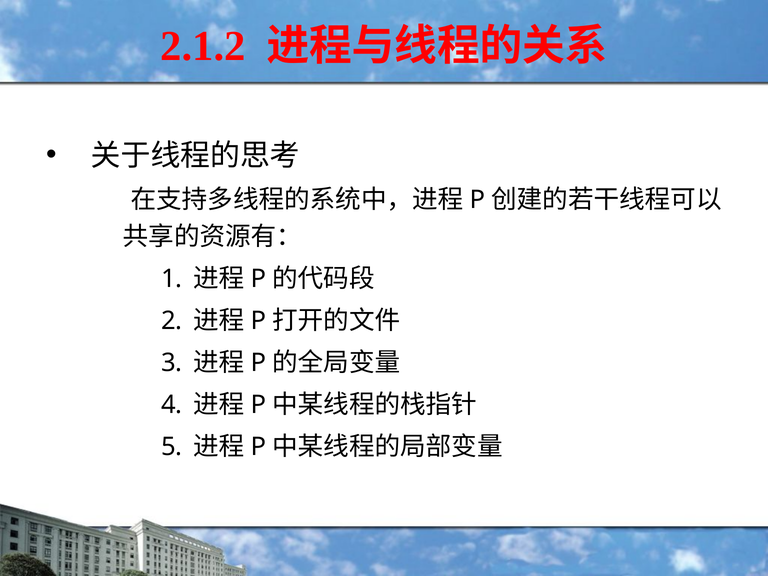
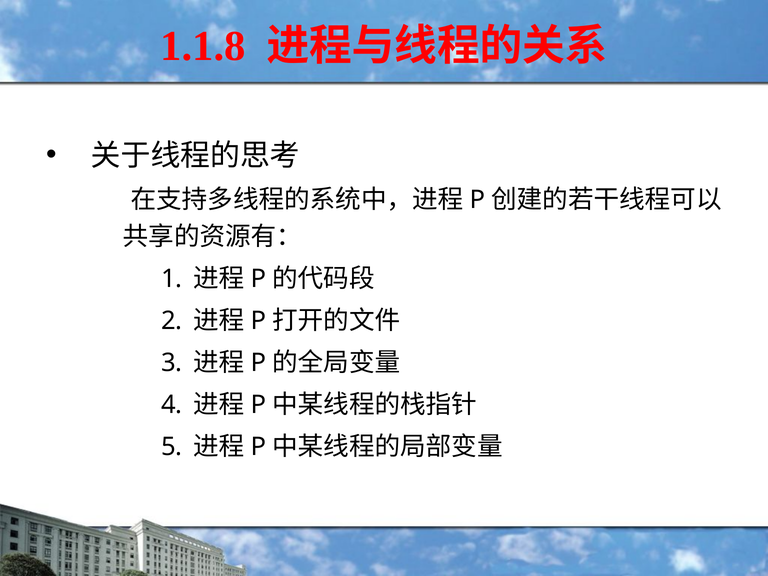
2.1.2: 2.1.2 -> 1.1.8 (203, 46)
